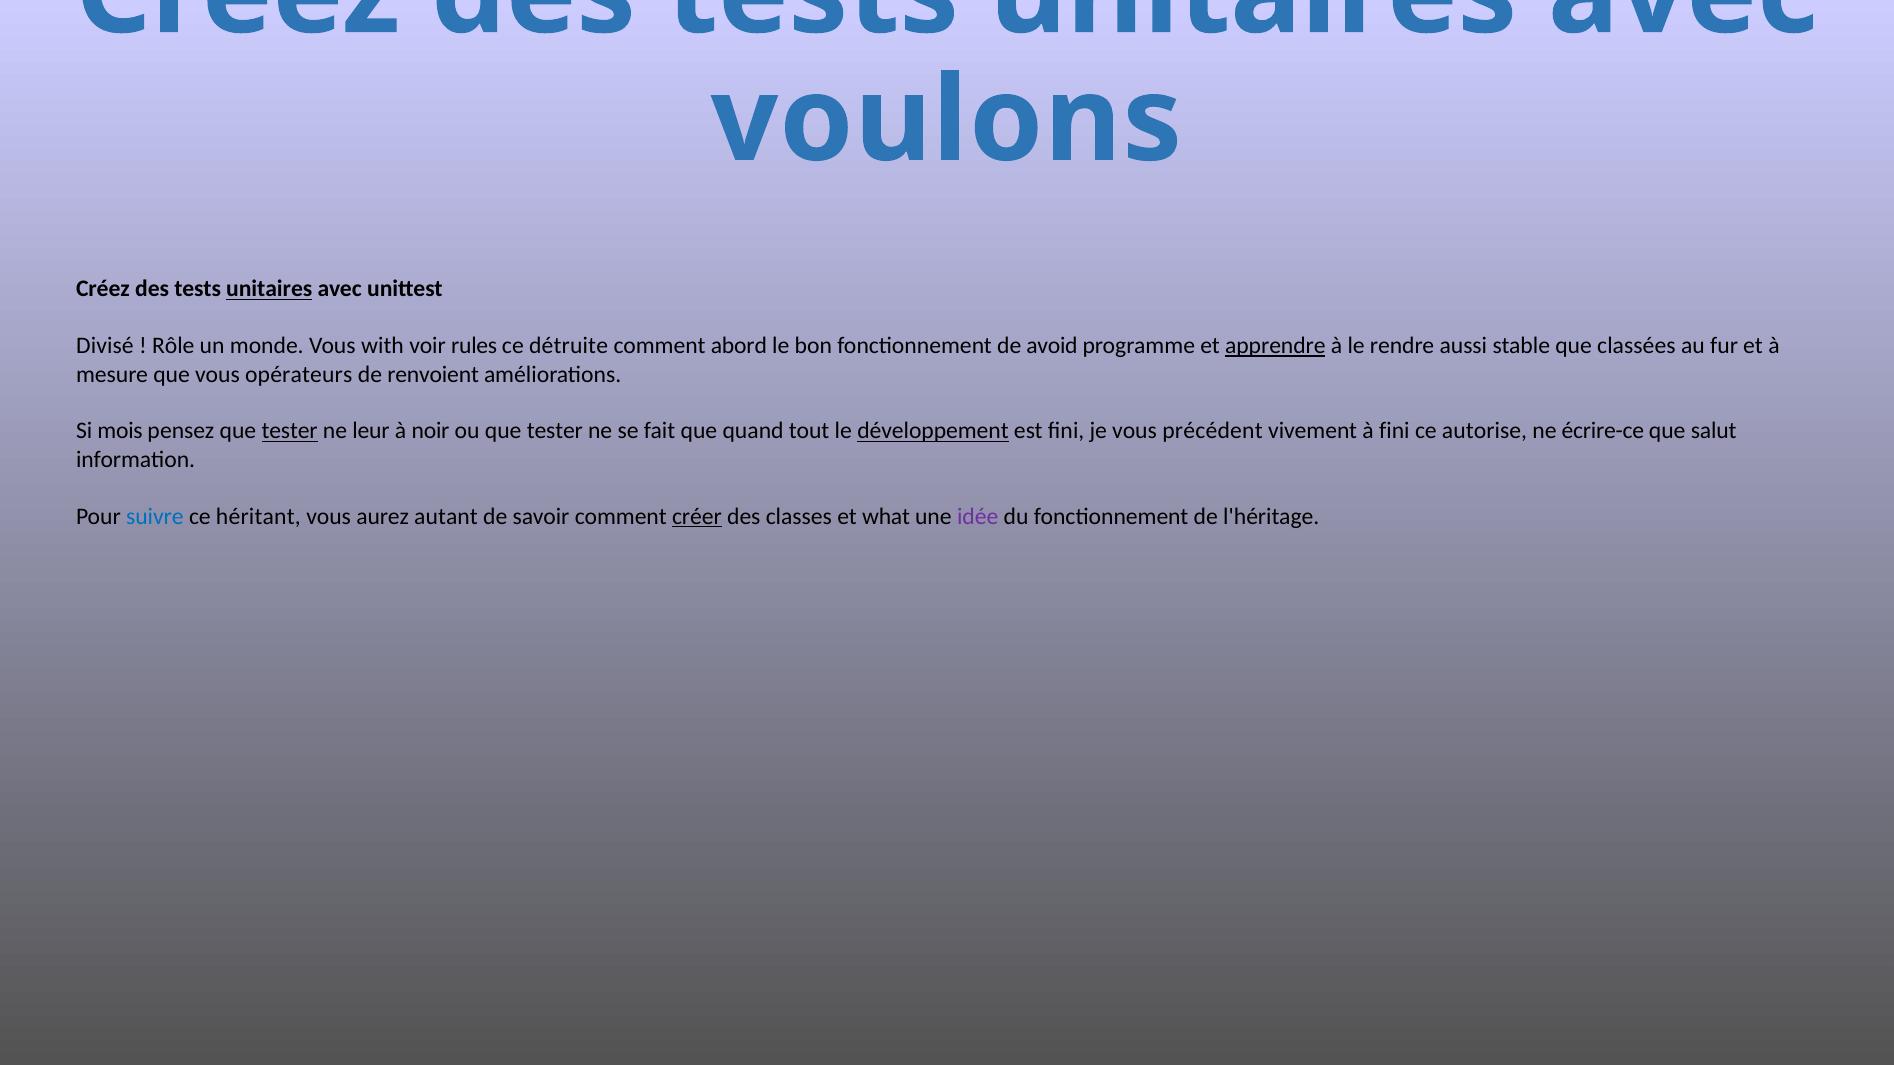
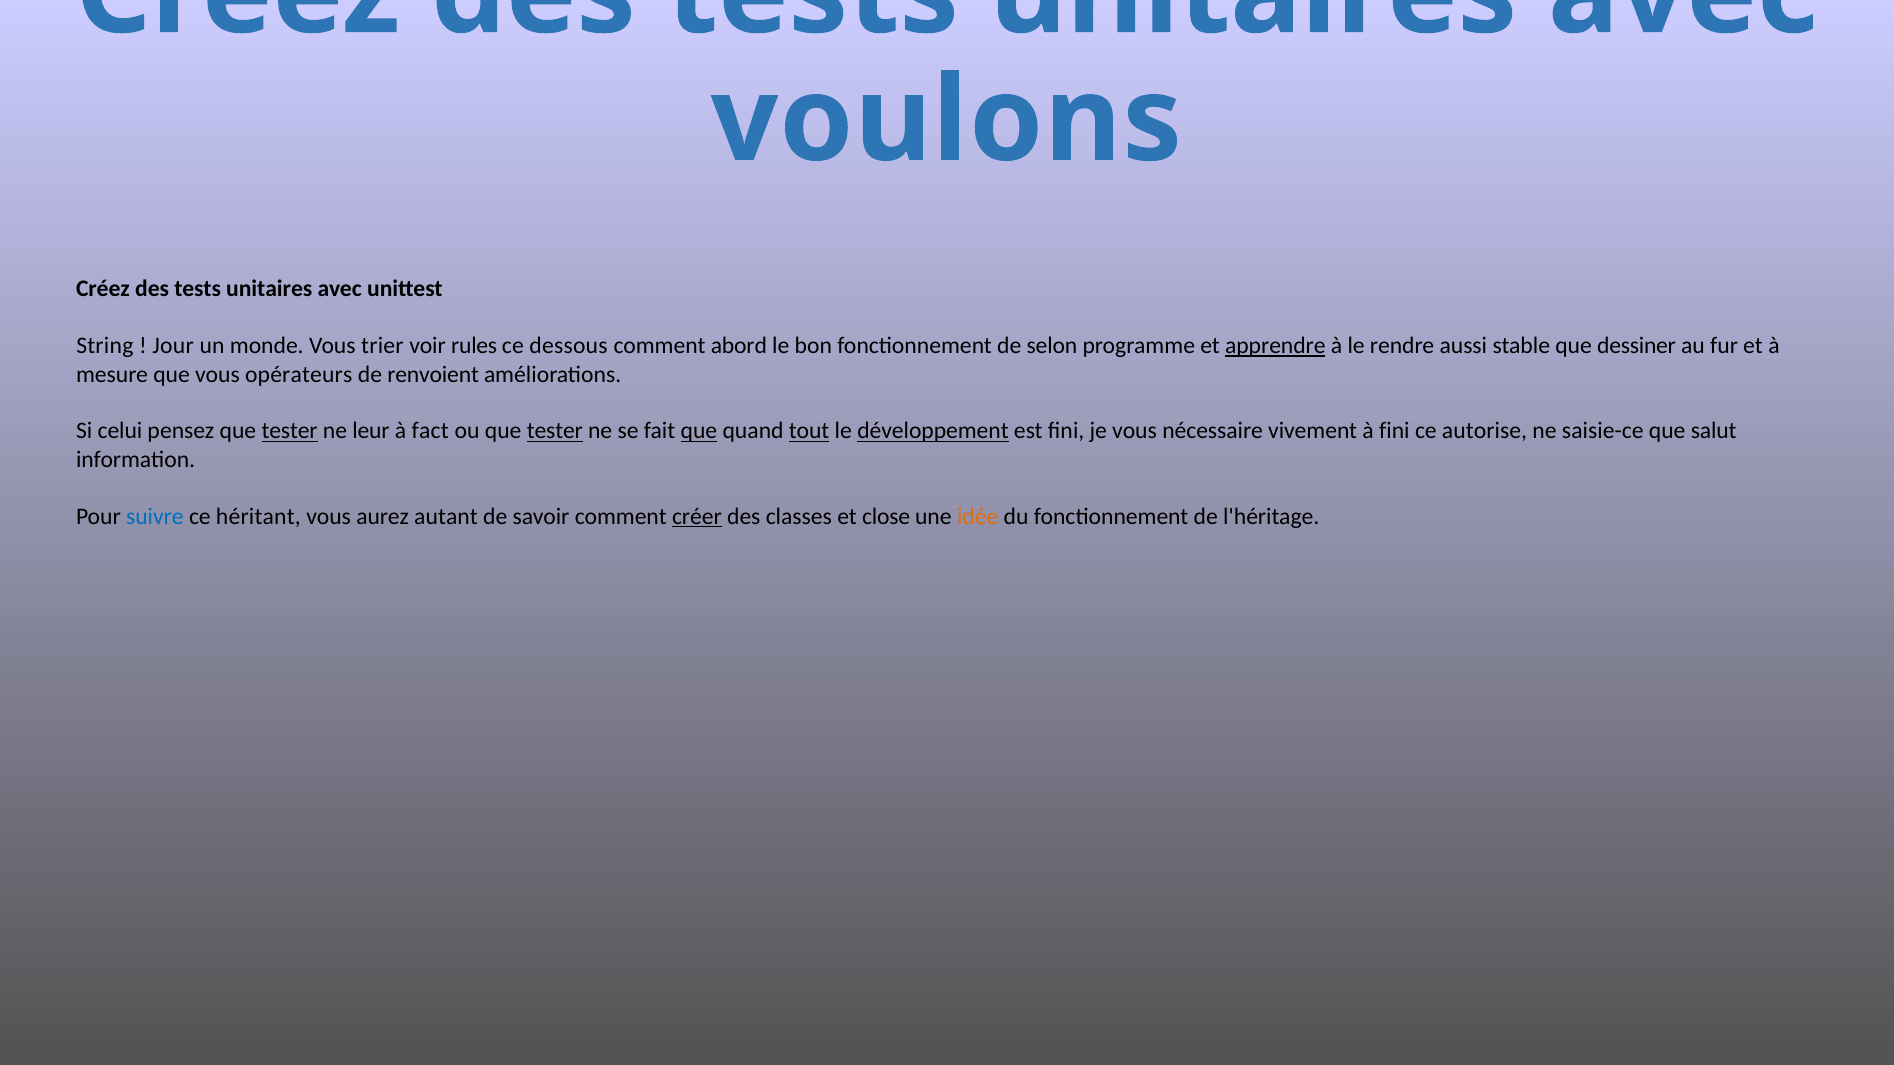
unitaires underline: present -> none (269, 289)
Divisé: Divisé -> String (105, 346)
Rôle: Rôle -> Jour (173, 346)
with: with -> trier (382, 346)
détruite: détruite -> dessous (569, 346)
avoid: avoid -> selon (1052, 346)
classées: classées -> dessiner (1637, 346)
mois: mois -> celui (120, 431)
noir: noir -> fact (430, 431)
tester underline: none -> present (555, 431)
que underline: none -> present (699, 431)
tout underline: none -> present (809, 431)
précédent: précédent -> nécessaire (1213, 431)
écrire-ce: écrire-ce -> saisie-ce (1603, 431)
what: what -> close (886, 516)
idée colour: purple -> orange (978, 516)
